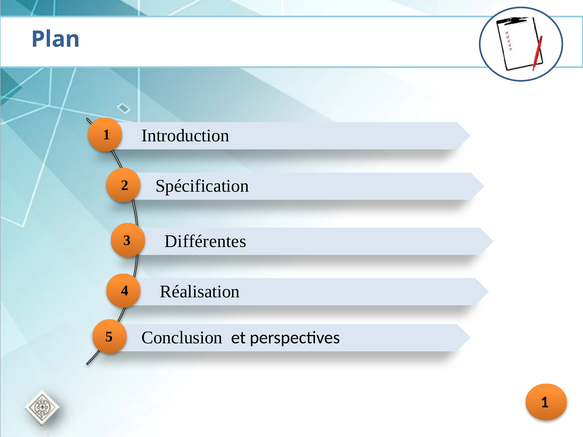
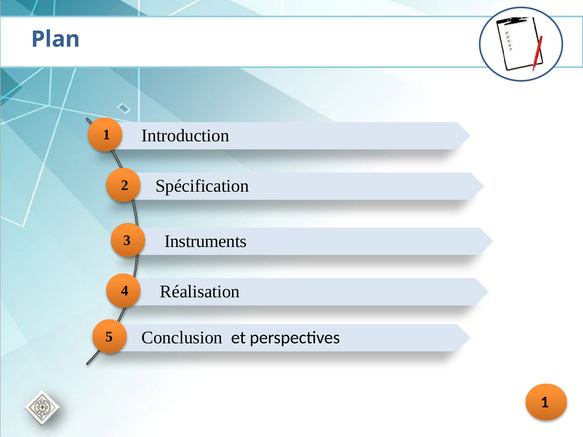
Différentes: Différentes -> Instruments (206, 241)
